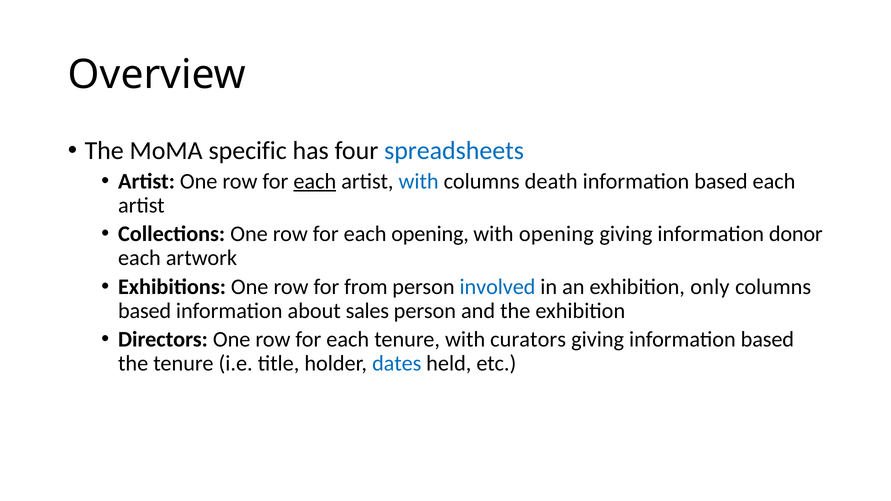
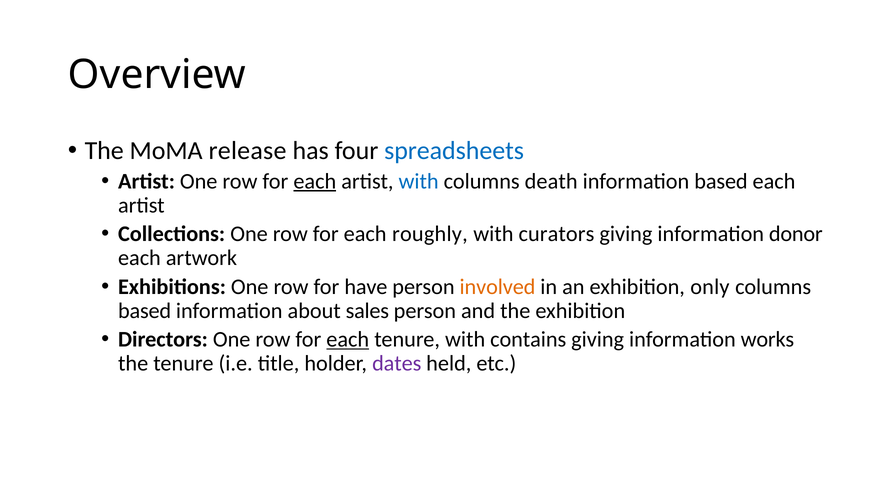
specific: specific -> release (247, 151)
each opening: opening -> roughly (430, 234)
with opening: opening -> curators (556, 234)
from: from -> have (366, 287)
involved colour: blue -> orange (498, 287)
each underline: none -> present (348, 340)
curators: curators -> contains (528, 340)
giving information based: based -> works (767, 340)
dates colour: blue -> purple (397, 364)
